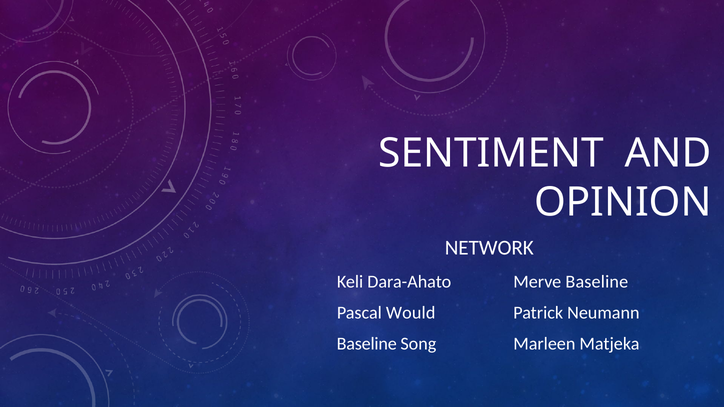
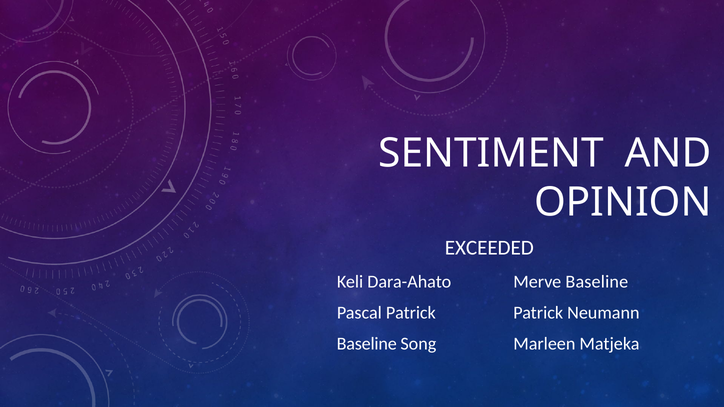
NETWORK: NETWORK -> EXCEEDED (489, 248)
Pascal Would: Would -> Patrick (411, 313)
